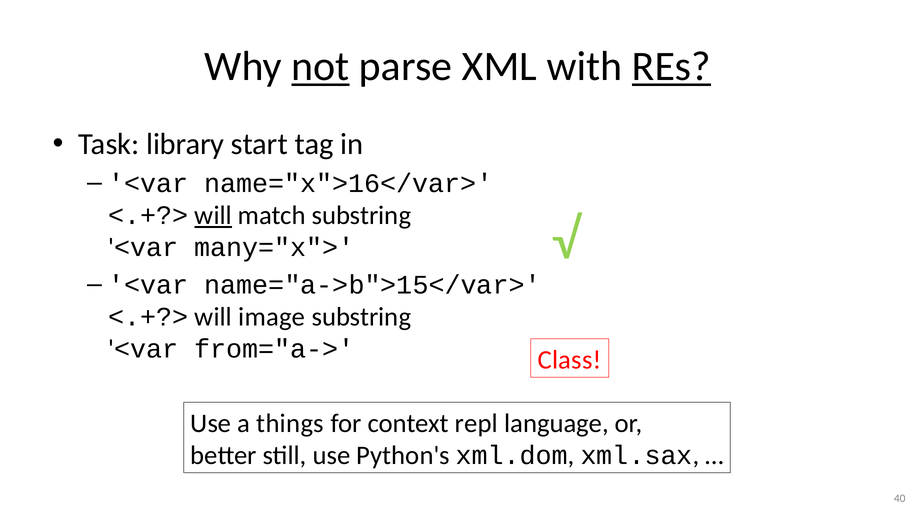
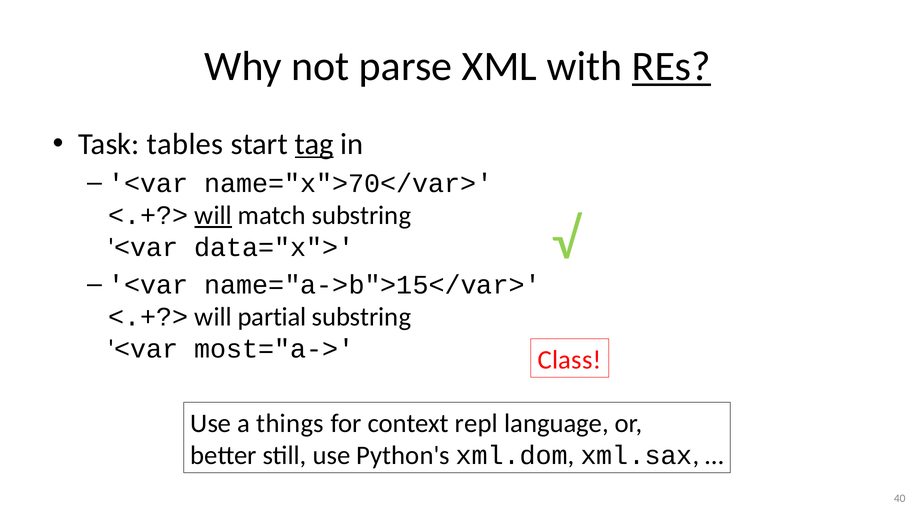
not underline: present -> none (320, 67)
library: library -> tables (185, 144)
tag underline: none -> present (314, 144)
name="x">16</var>: name="x">16</var> -> name="x">70</var> (348, 184)
many="x">: many="x"> -> data="x"> (274, 248)
image: image -> partial (272, 317)
from="a->: from="a-> -> most="a-> (274, 349)
